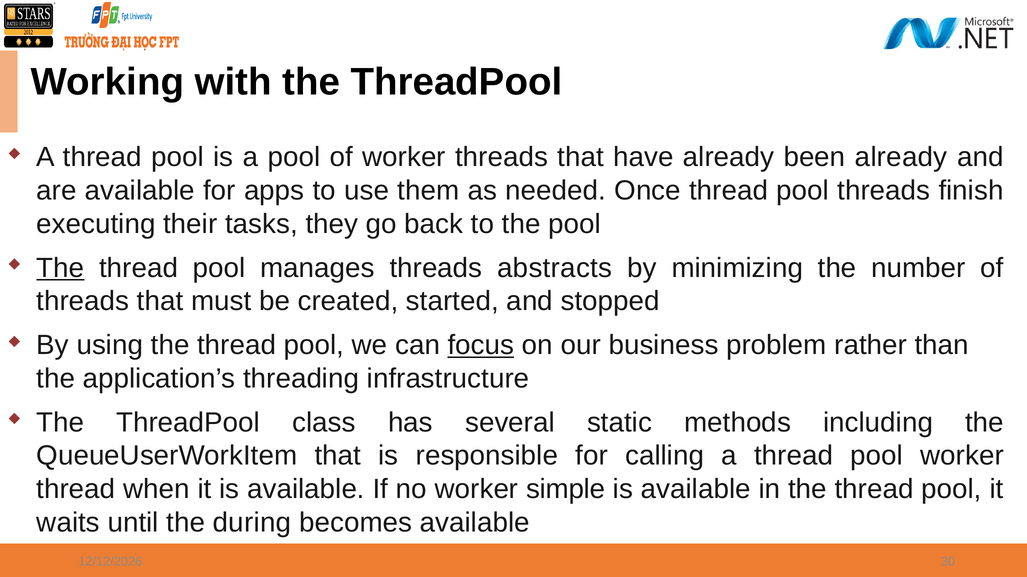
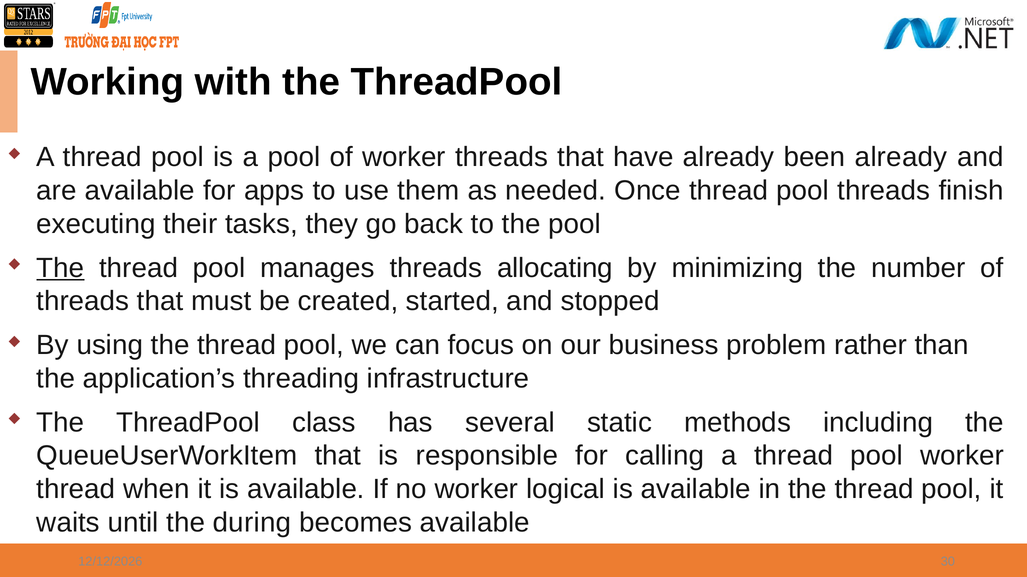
abstracts: abstracts -> allocating (555, 268)
focus underline: present -> none (481, 346)
simple: simple -> logical (566, 490)
